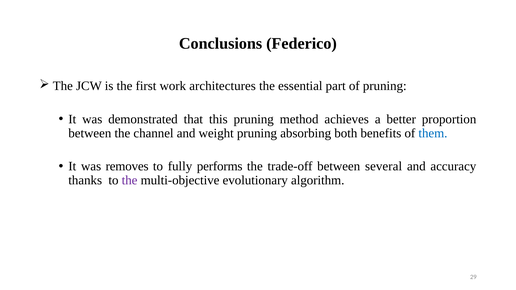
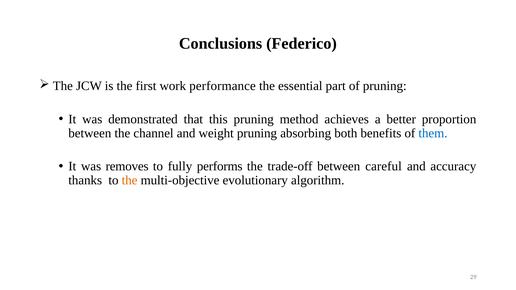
architectures: architectures -> performance (223, 86)
several: several -> careful (384, 166)
the colour: purple -> orange (130, 180)
